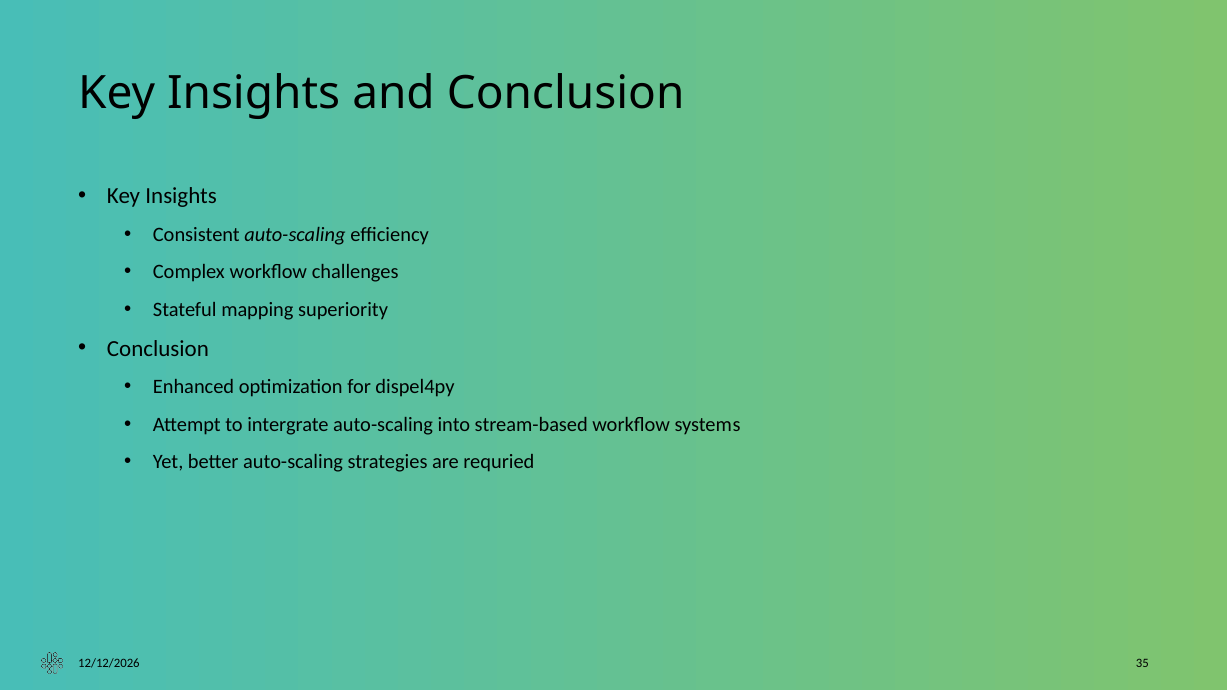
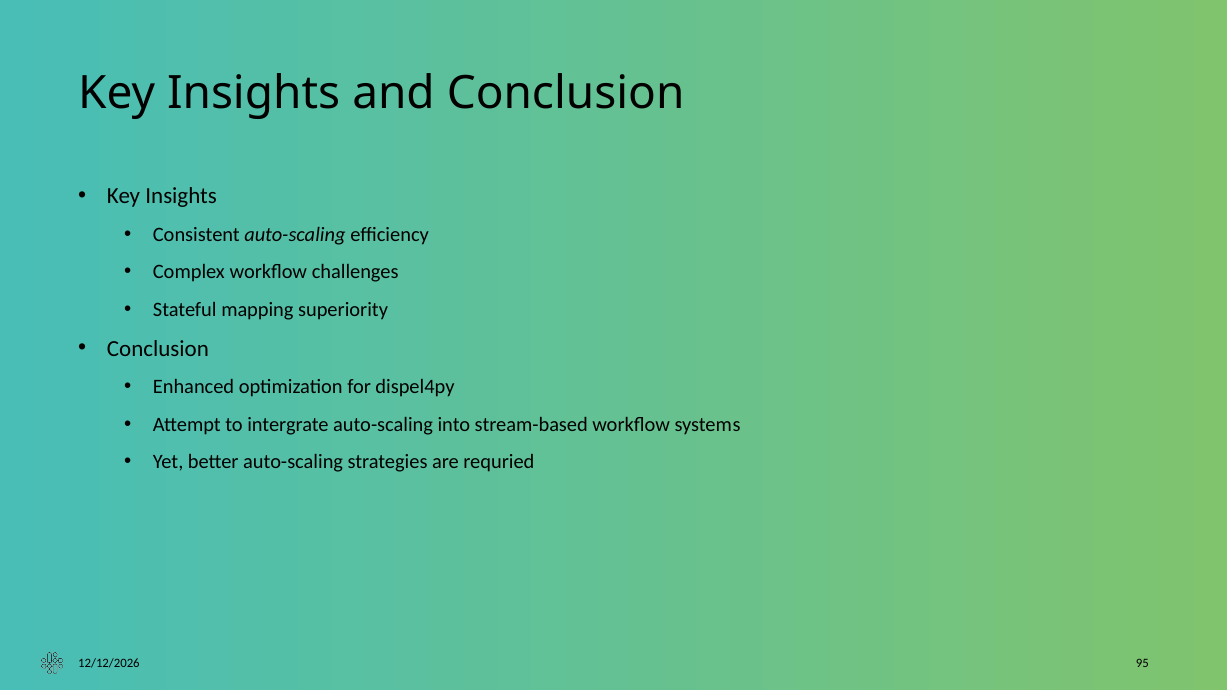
35: 35 -> 95 (1142, 664)
